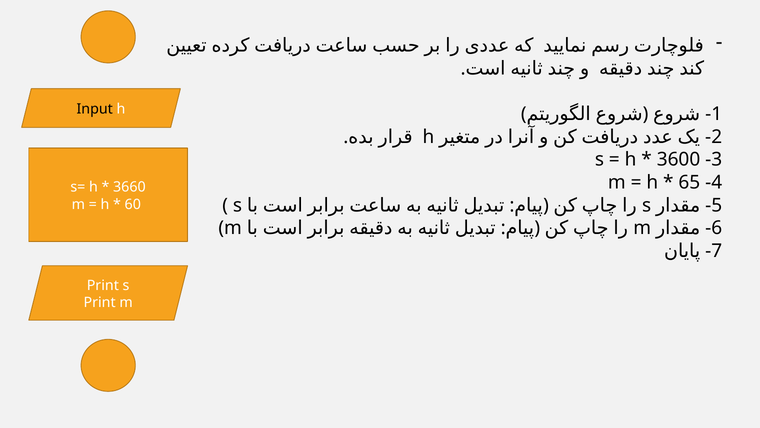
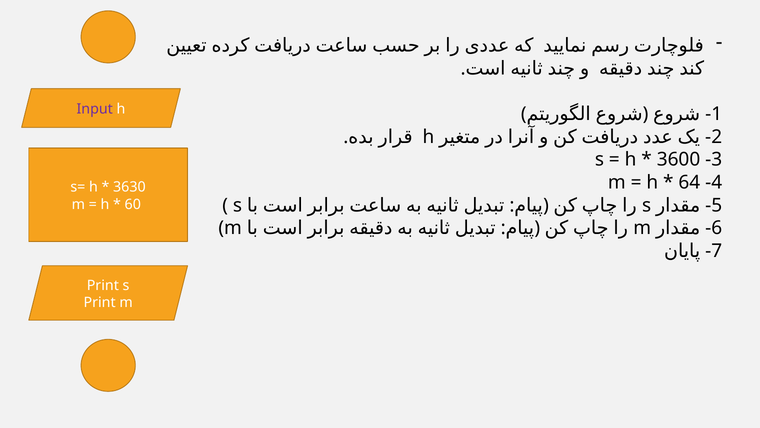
Input colour: black -> purple (95, 109)
65: 65 -> 64 (689, 182)
3660: 3660 -> 3630 (129, 187)
